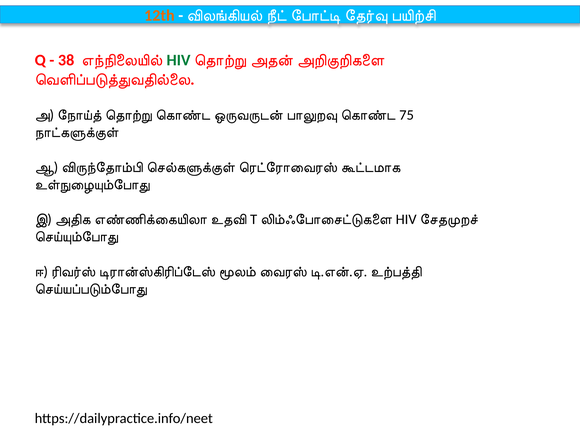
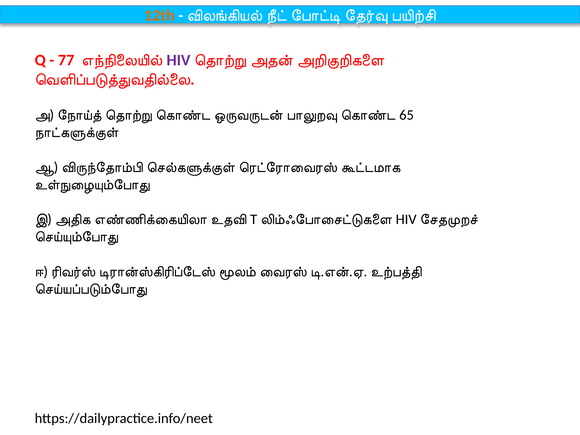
38: 38 -> 77 (66, 60)
HIV colour: green -> purple (179, 60)
75: 75 -> 65 (407, 115)
